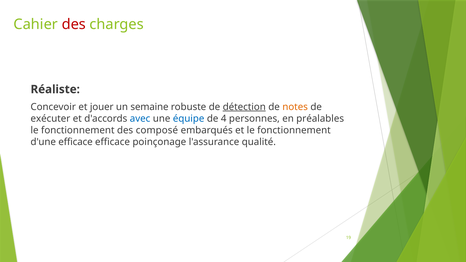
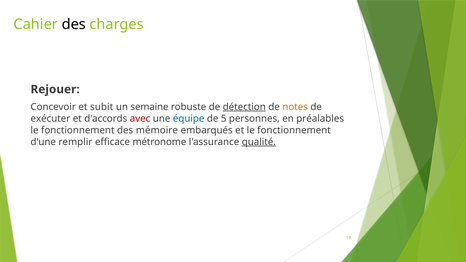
des colour: red -> black (74, 24)
Réaliste: Réaliste -> Rejouer (55, 89)
jouer: jouer -> subit (102, 107)
avec colour: blue -> red (140, 119)
4: 4 -> 5 (224, 119)
composé: composé -> mémoire (157, 130)
d'une efficace: efficace -> remplir (75, 142)
poinçonage: poinçonage -> métronome (159, 142)
qualité underline: none -> present (259, 142)
